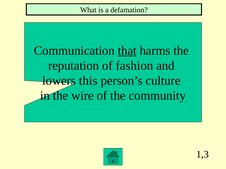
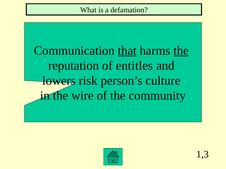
the underline: none -> present (181, 51)
fashion: fashion -> entitles (134, 66)
this: this -> risk (88, 81)
